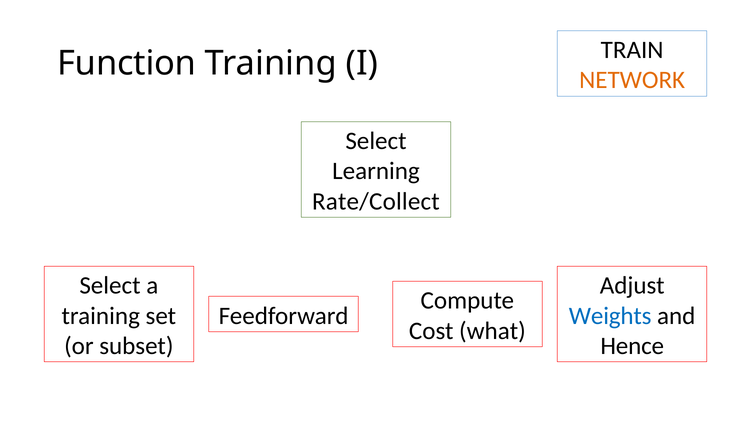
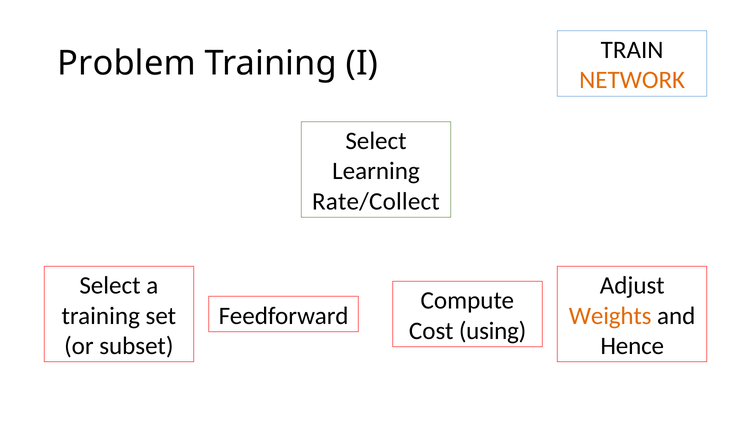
Function: Function -> Problem (127, 63)
Weights colour: blue -> orange (610, 316)
what: what -> using (493, 331)
